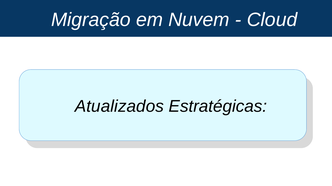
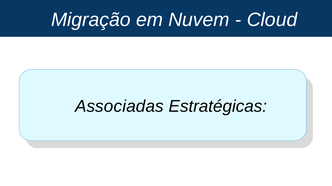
Atualizados: Atualizados -> Associadas (119, 107)
